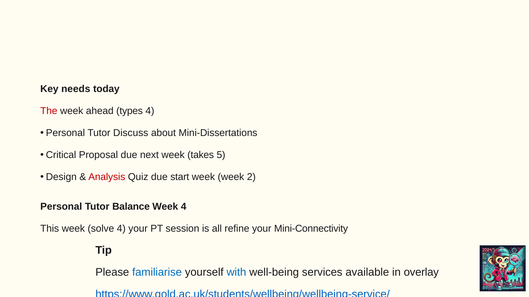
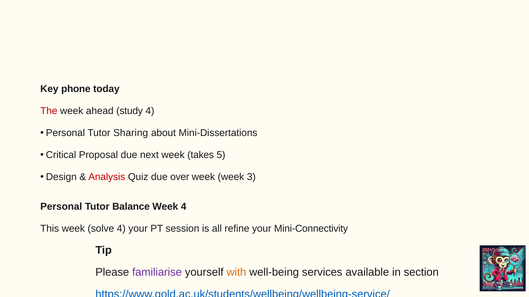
needs: needs -> phone (76, 89)
types: types -> study (130, 111)
Discuss: Discuss -> Sharing (131, 133)
start: start -> over (180, 177)
2: 2 -> 3 (251, 177)
familiarise colour: blue -> purple (157, 273)
with colour: blue -> orange (236, 273)
overlay: overlay -> section (421, 273)
